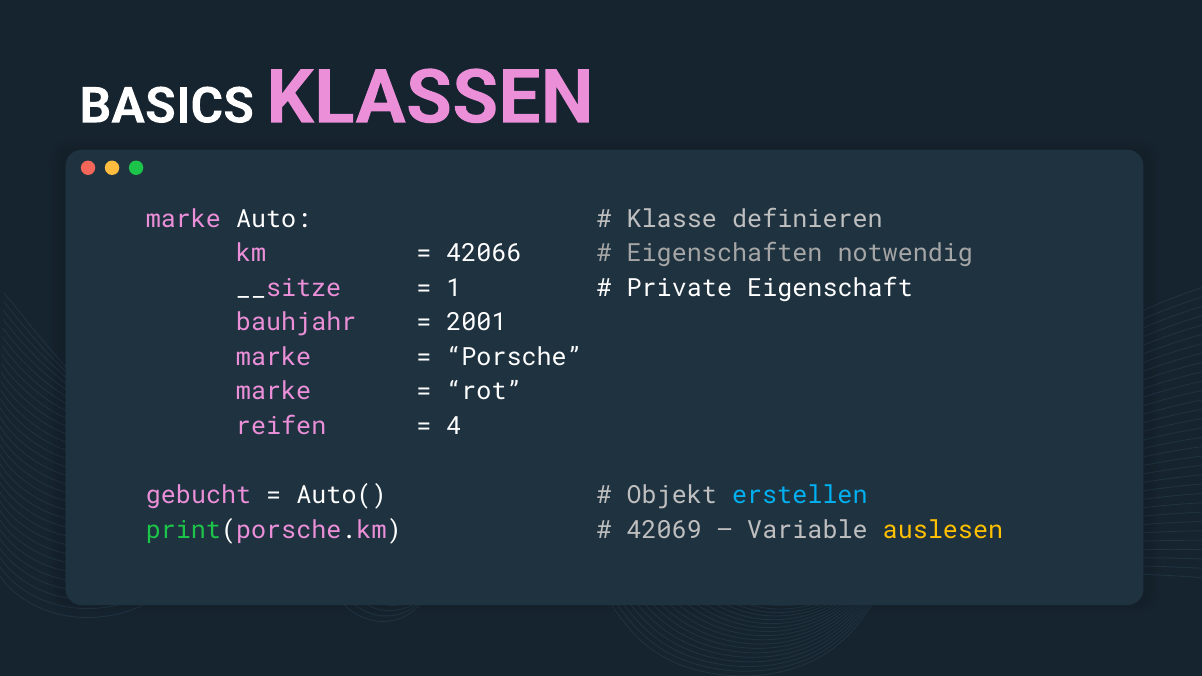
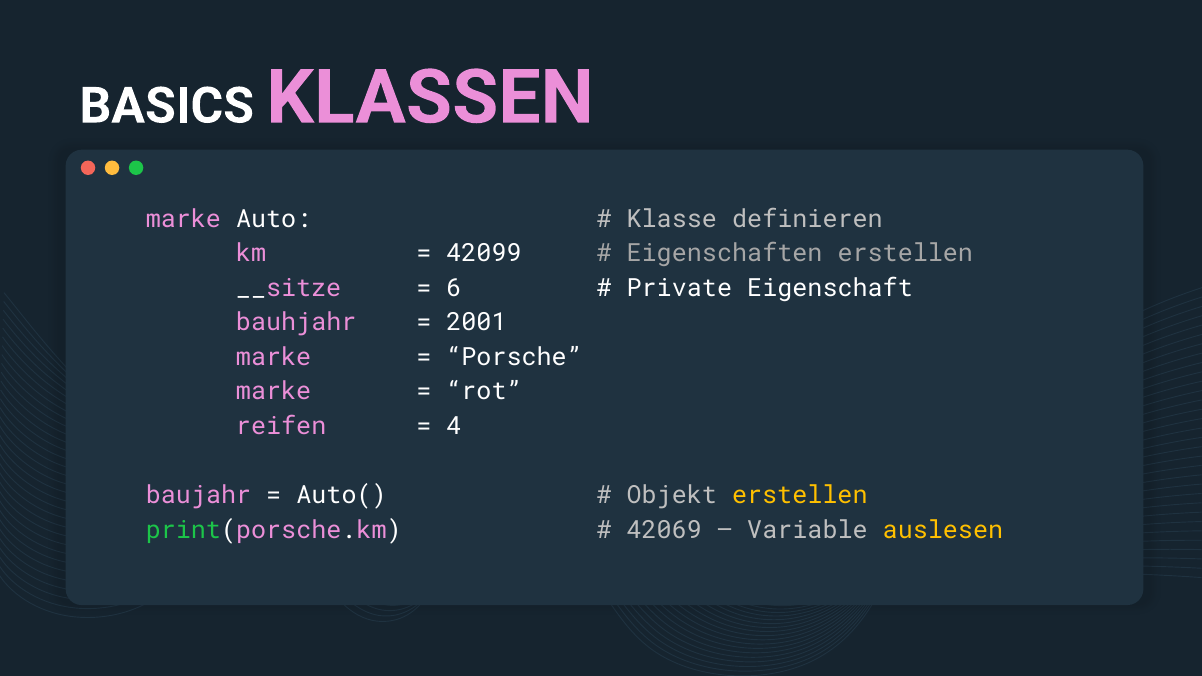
42066: 42066 -> 42099 (484, 253)
Eigenschaften notwendig: notwendig -> erstellen (905, 253)
1: 1 -> 6 (454, 288)
gebucht: gebucht -> baujahr (199, 495)
erstellen colour: light blue -> yellow (800, 495)
